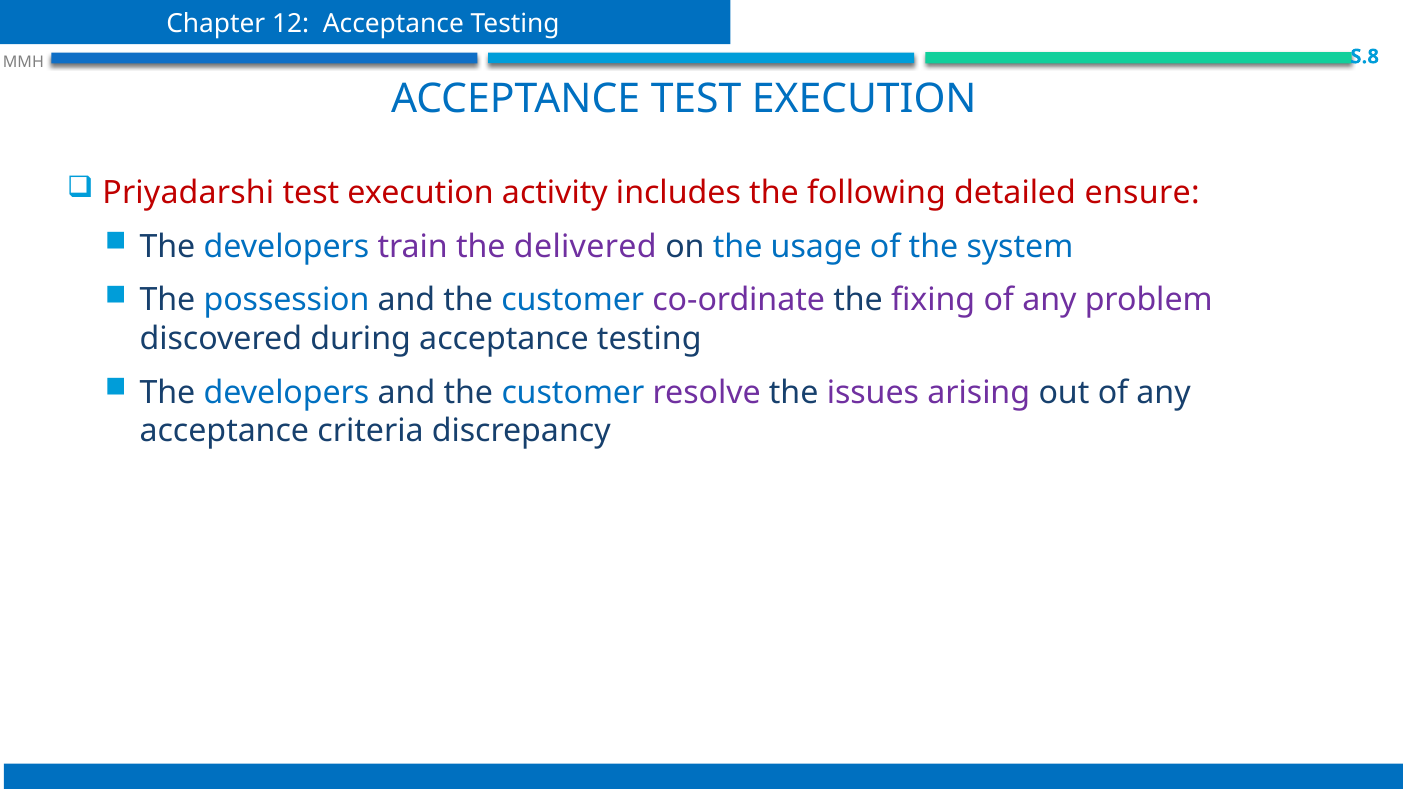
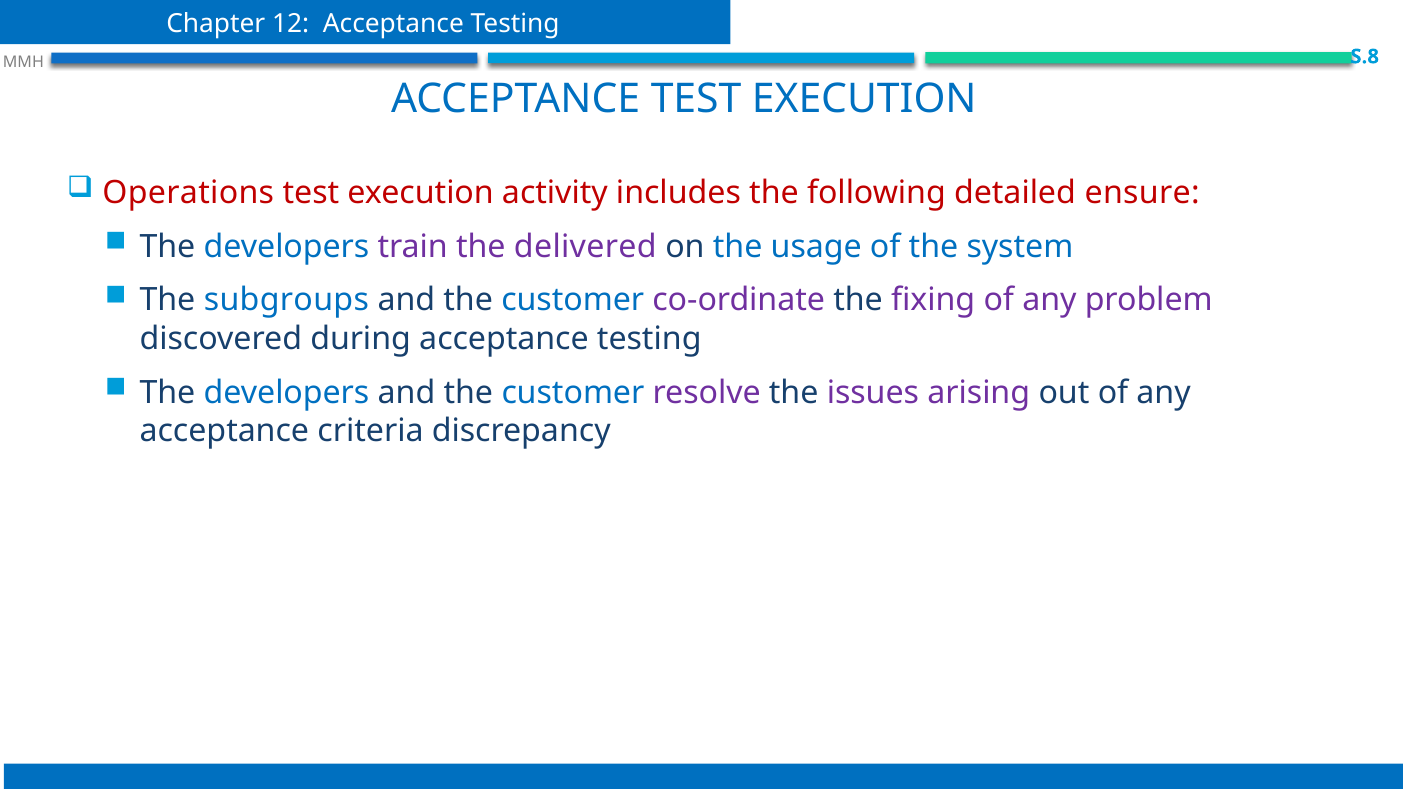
Priyadarshi: Priyadarshi -> Operations (188, 193)
possession: possession -> subgroups (286, 300)
